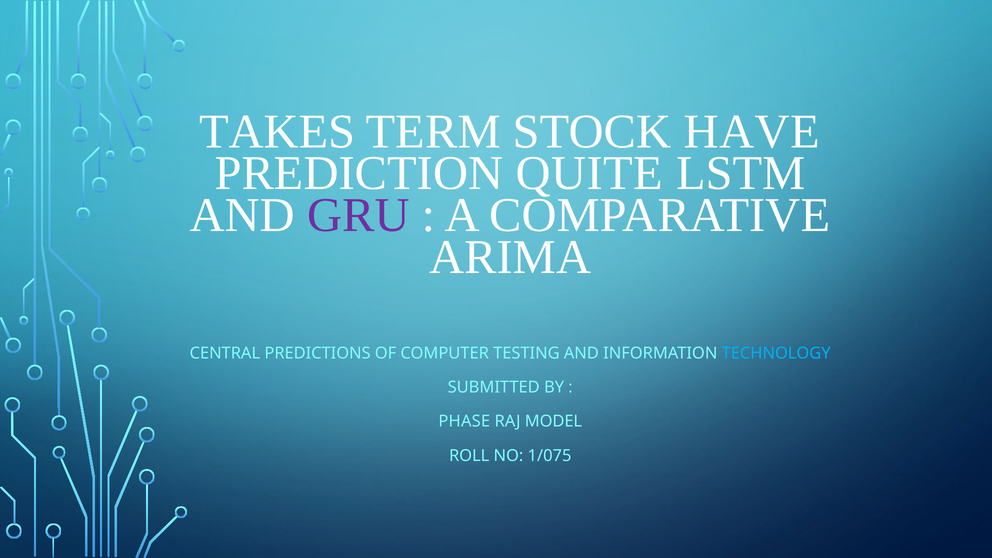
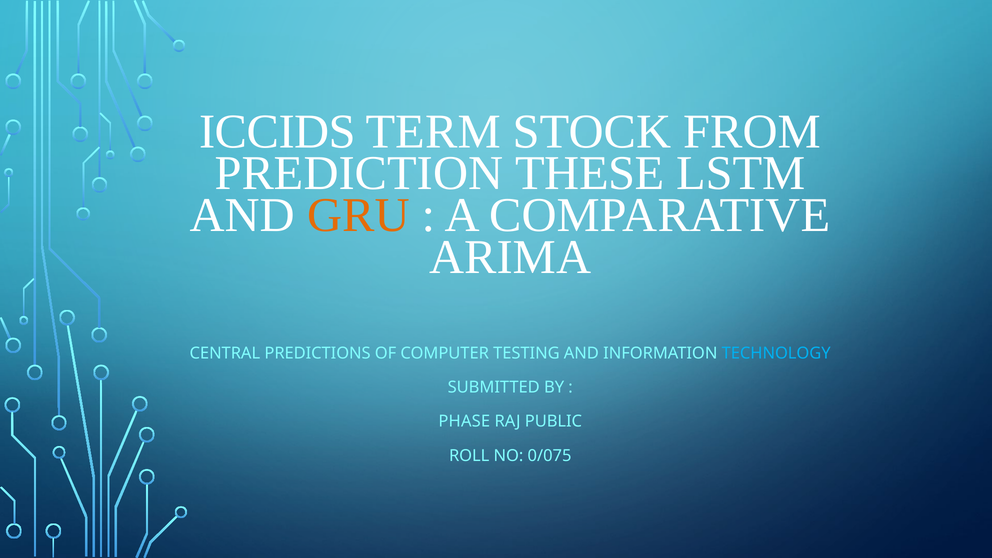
TAKES: TAKES -> ICCIDS (278, 131)
HAVE: HAVE -> FROM (752, 131)
QUITE: QUITE -> THESE (590, 173)
GRU colour: purple -> orange (358, 215)
MODEL: MODEL -> PUBLIC (553, 422)
1/075: 1/075 -> 0/075 (550, 456)
